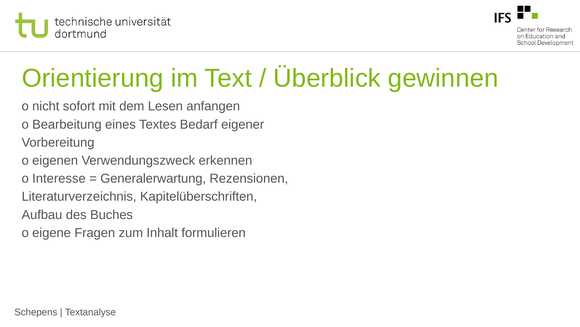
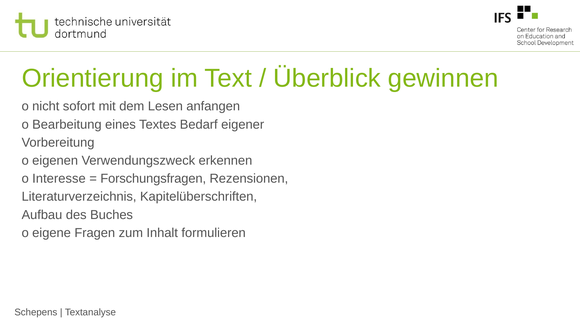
Generalerwartung: Generalerwartung -> Forschungsfragen (153, 178)
